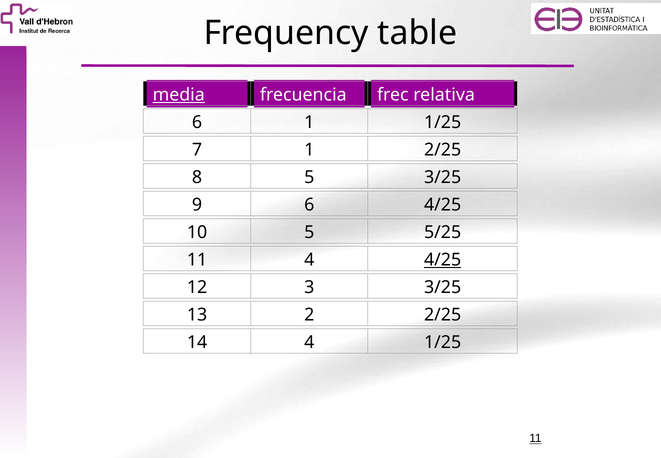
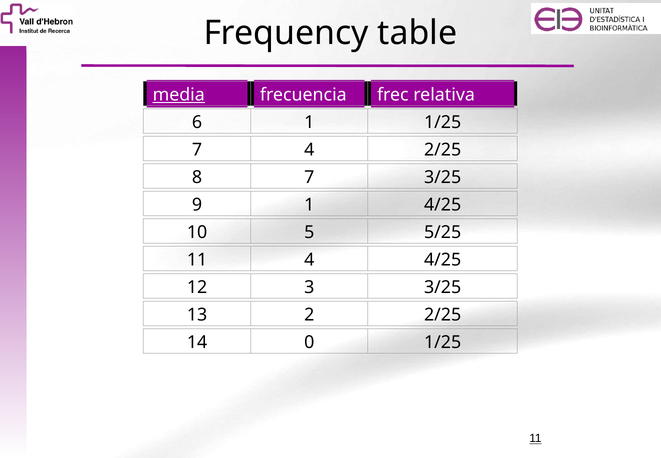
7 1: 1 -> 4 (309, 150)
8 5: 5 -> 7 (309, 177)
9 6: 6 -> 1 (309, 205)
4/25 underline: present -> none (443, 260)
14 4: 4 -> 0 (309, 342)
